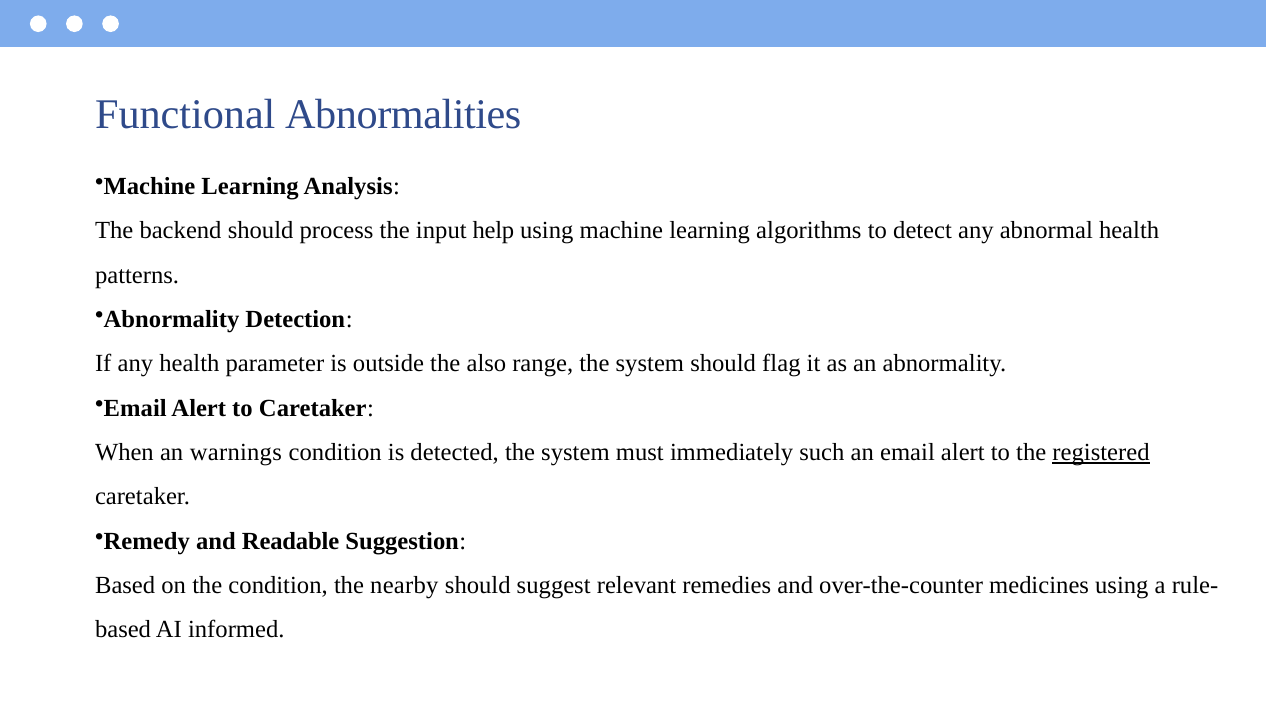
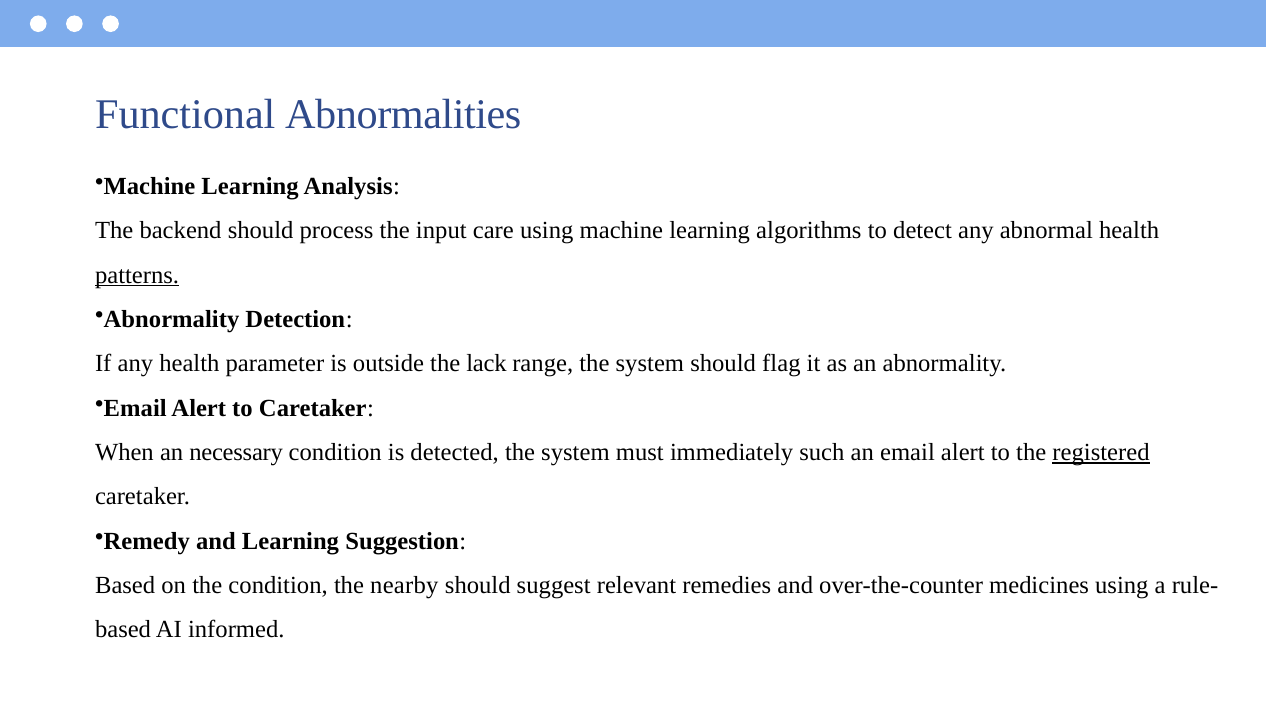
help: help -> care (493, 231)
patterns underline: none -> present (137, 275)
also: also -> lack (487, 364)
warnings: warnings -> necessary (236, 452)
and Readable: Readable -> Learning (291, 541)
